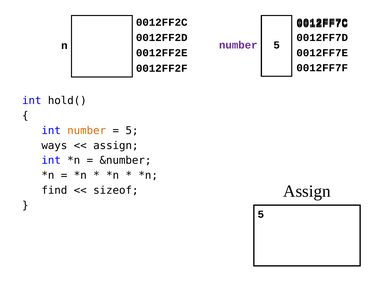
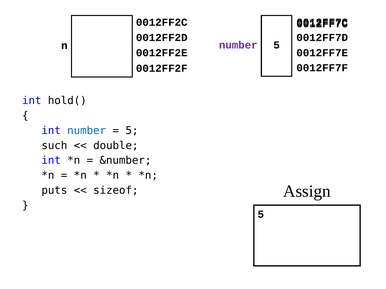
number colour: orange -> blue (87, 131)
ways: ways -> such (54, 146)
assign: assign -> double (116, 146)
find: find -> puts (54, 191)
